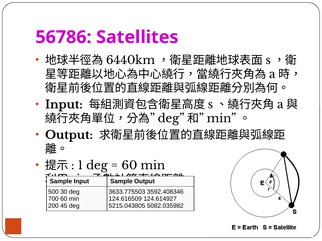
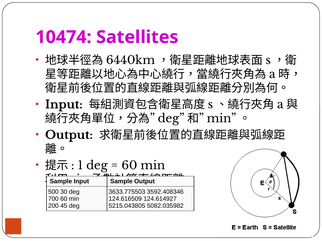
56786: 56786 -> 10474 (63, 37)
